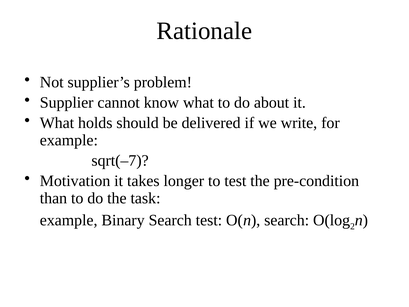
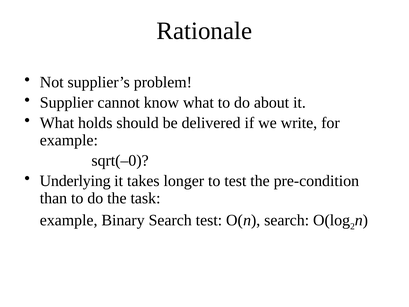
sqrt(–7: sqrt(–7 -> sqrt(–0 (120, 160)
Motivation: Motivation -> Underlying (75, 181)
